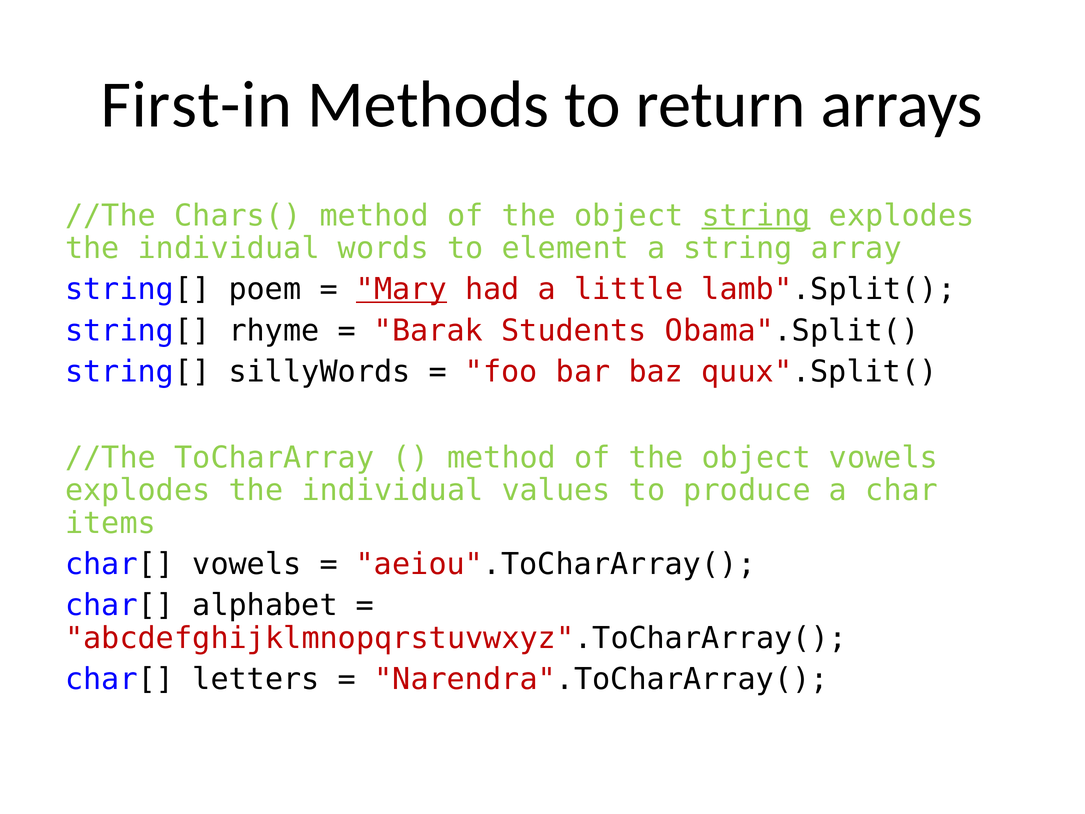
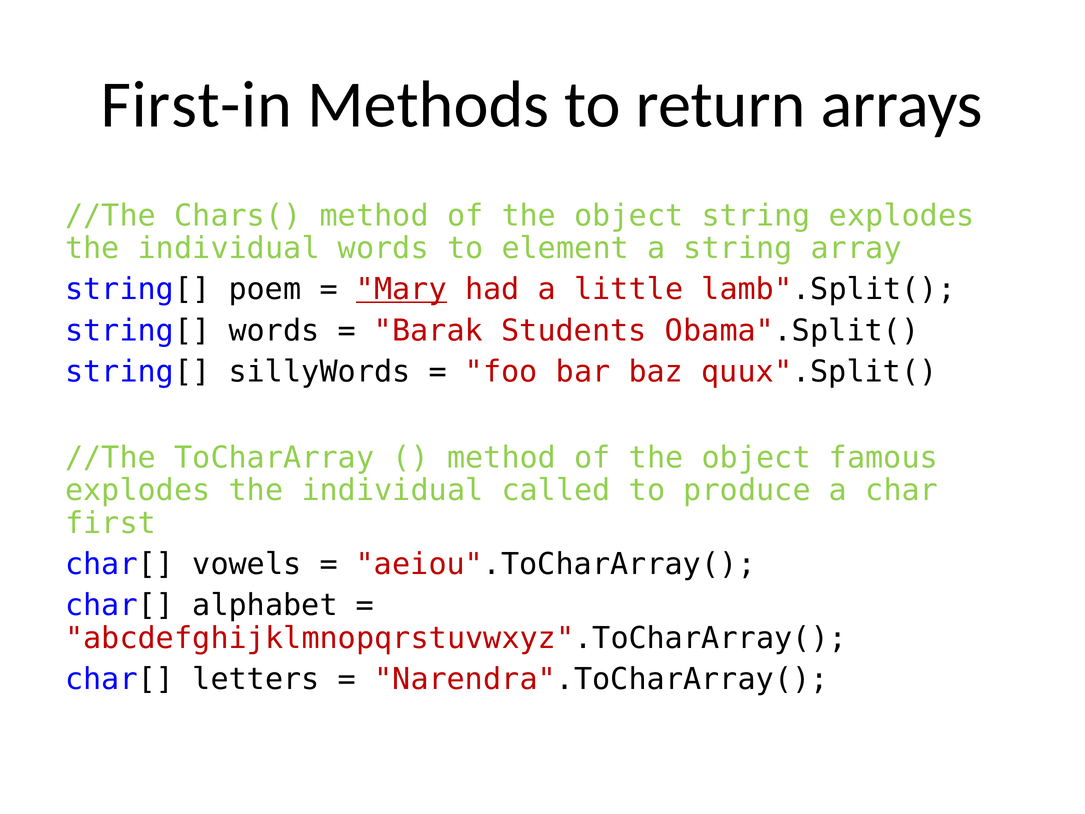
string underline: present -> none (756, 216)
string[ rhyme: rhyme -> words (274, 330)
object vowels: vowels -> famous (883, 458)
values: values -> called (556, 490)
items: items -> first (111, 523)
